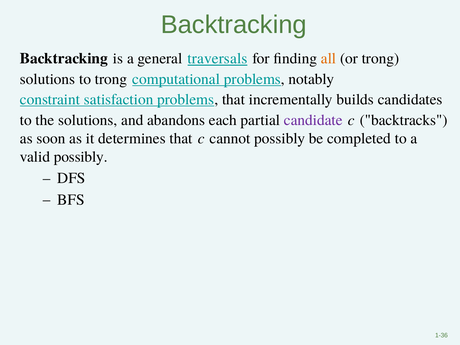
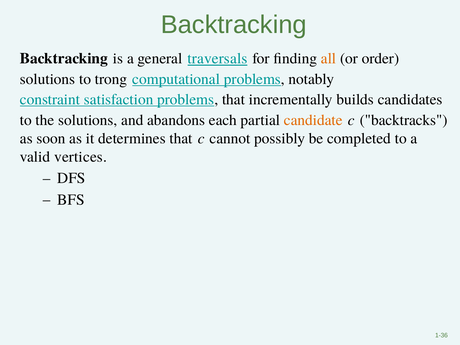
or trong: trong -> order (380, 59)
candidate colour: purple -> orange (313, 120)
valid possibly: possibly -> vertices (81, 157)
